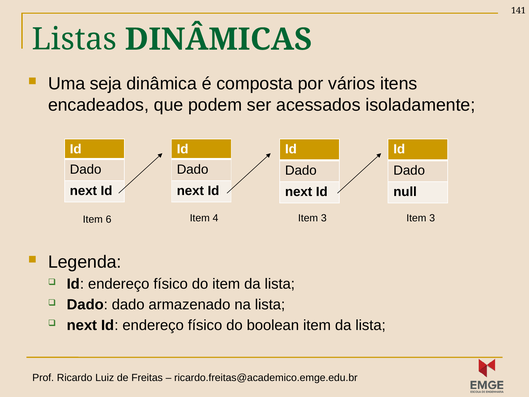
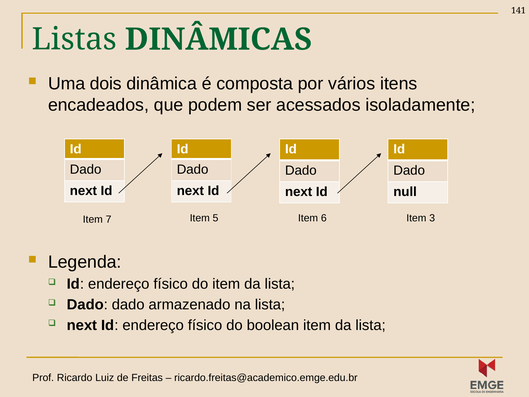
seja: seja -> dois (106, 84)
3: 3 -> 6 (324, 218)
6: 6 -> 7 (109, 219)
4: 4 -> 5 (216, 218)
